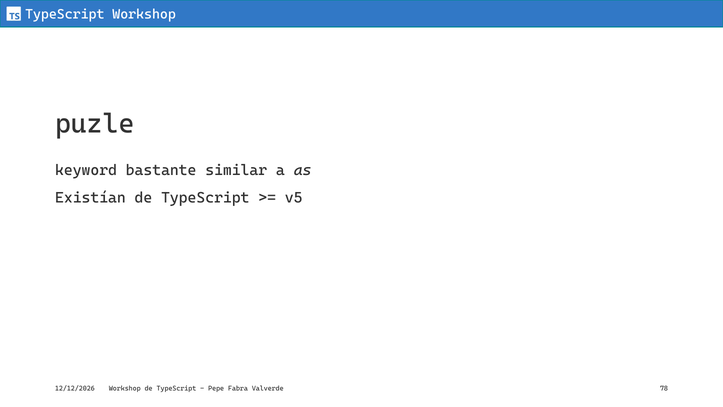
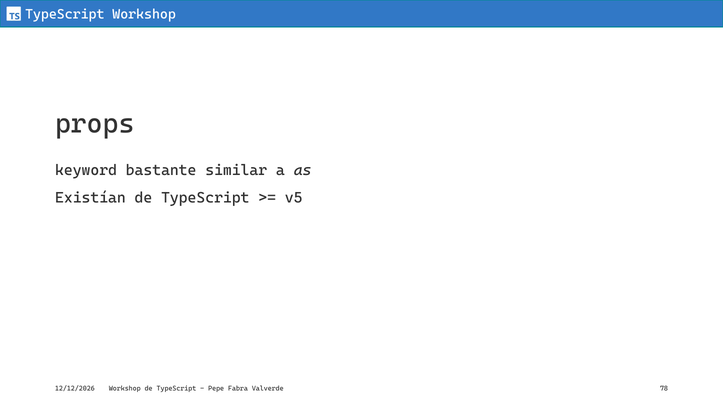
puzle: puzle -> props (95, 124)
